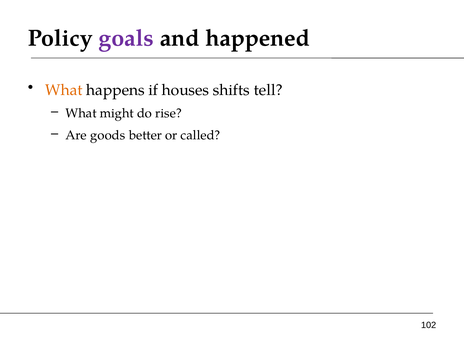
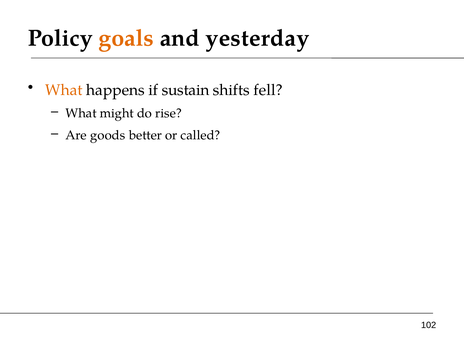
goals colour: purple -> orange (126, 38)
happened: happened -> yesterday (257, 38)
houses: houses -> sustain (186, 90)
tell: tell -> fell (268, 90)
